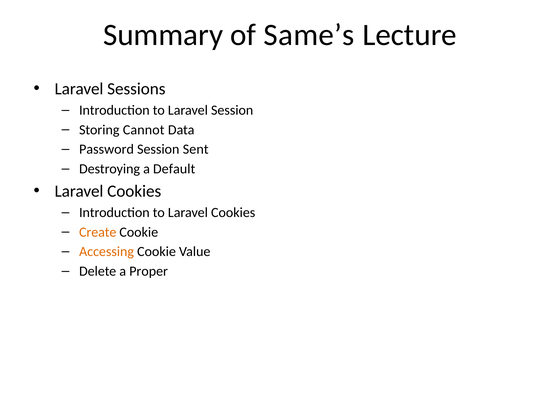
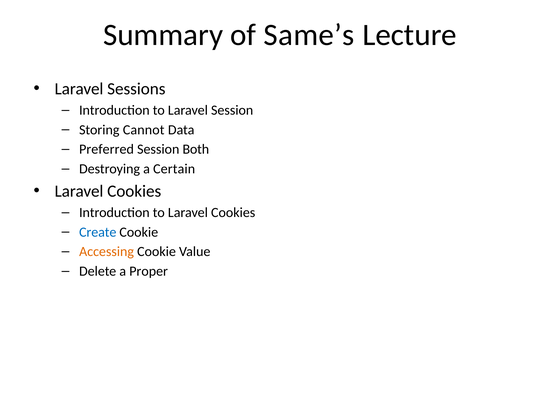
Password: Password -> Preferred (107, 149)
Sent: Sent -> Both (196, 149)
Default: Default -> Certain (174, 169)
Create colour: orange -> blue (98, 232)
